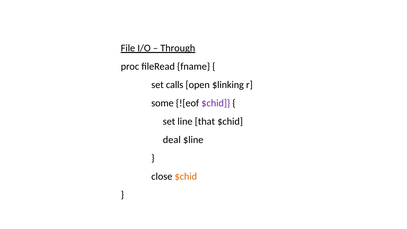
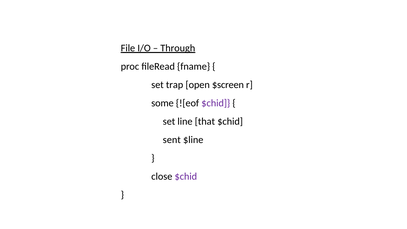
calls: calls -> trap (175, 85)
$linking: $linking -> $screen (228, 85)
deal: deal -> sent (172, 140)
$chid colour: orange -> purple (186, 176)
